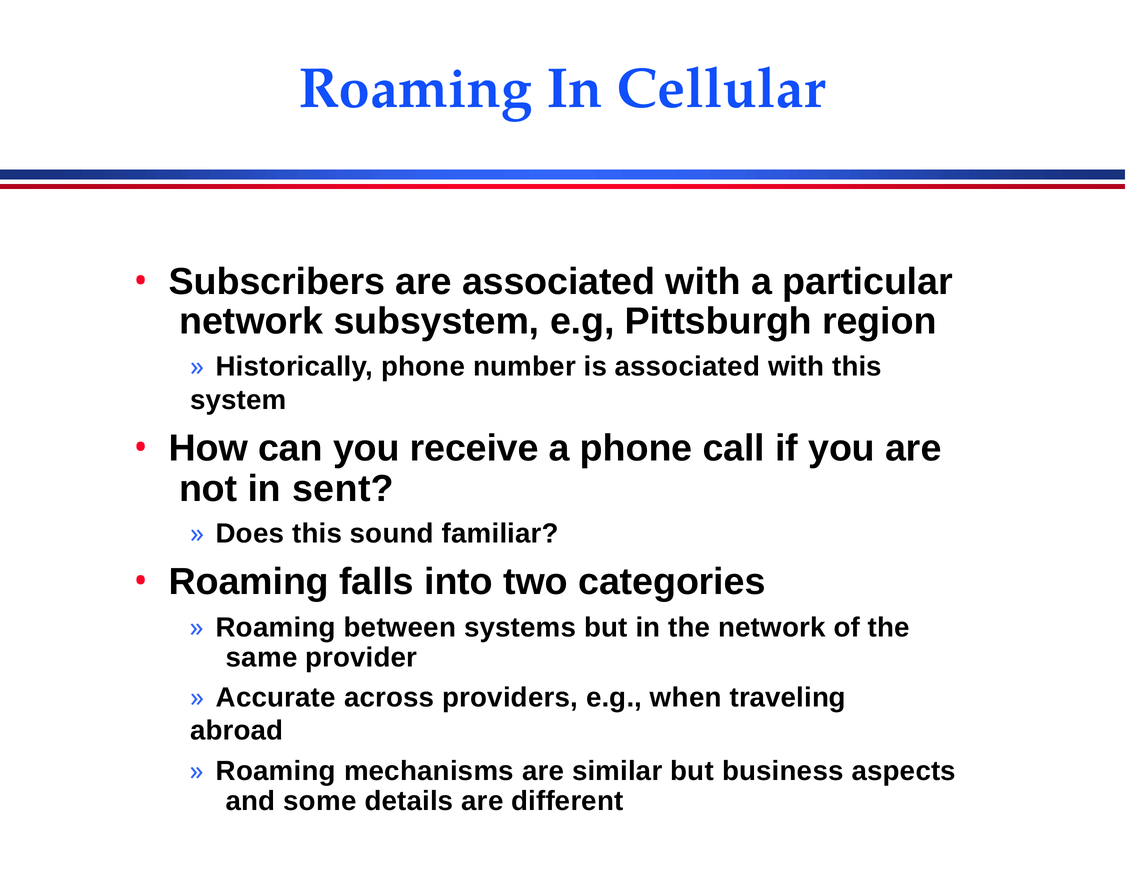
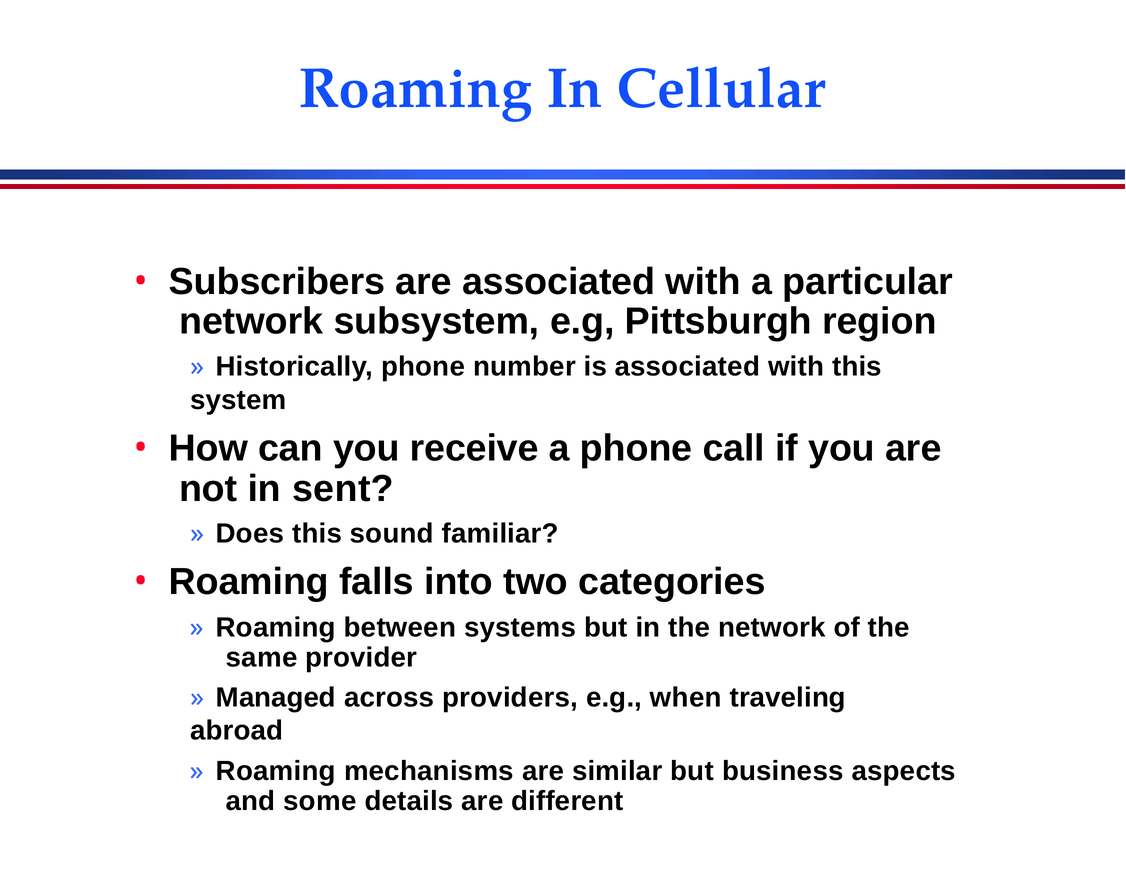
Accurate: Accurate -> Managed (276, 698)
